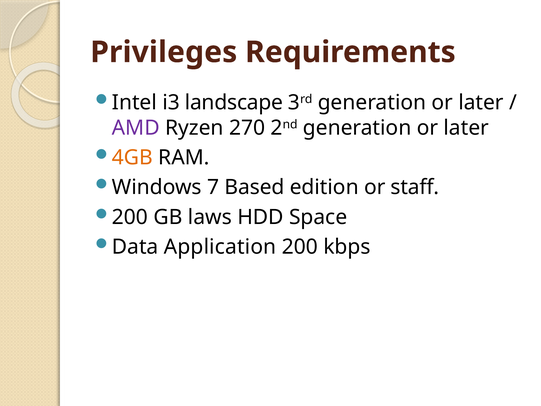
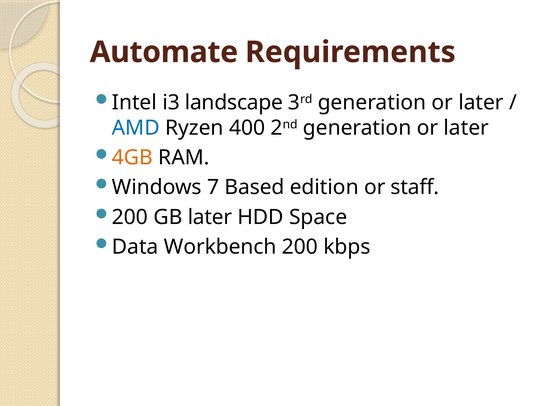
Privileges: Privileges -> Automate (164, 52)
AMD colour: purple -> blue (136, 128)
270: 270 -> 400 (247, 128)
GB laws: laws -> later (210, 217)
Application: Application -> Workbench (220, 247)
